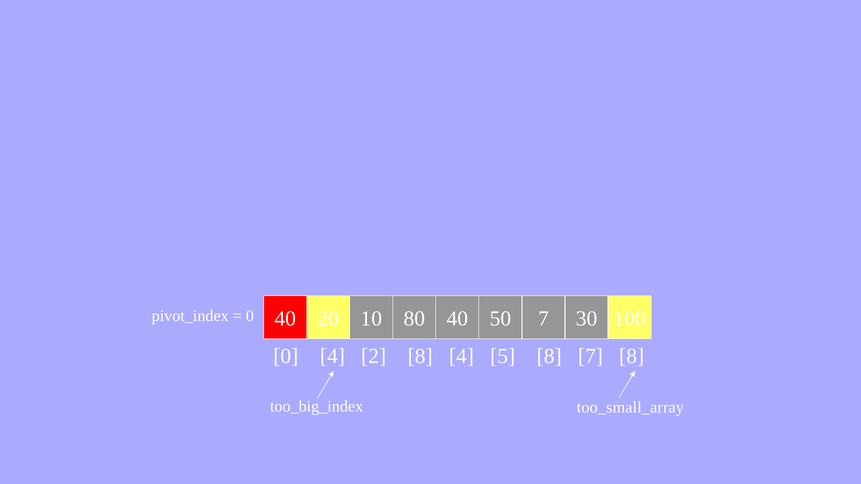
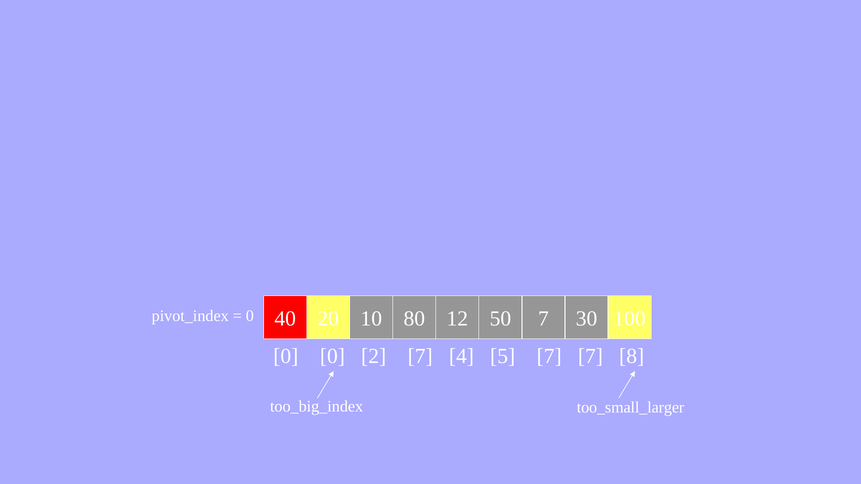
80 40: 40 -> 12 (457, 319)
4: 4 -> 0 (332, 357)
2 8: 8 -> 7 (420, 357)
5 8: 8 -> 7 (549, 357)
too_small_array: too_small_array -> too_small_larger (631, 408)
